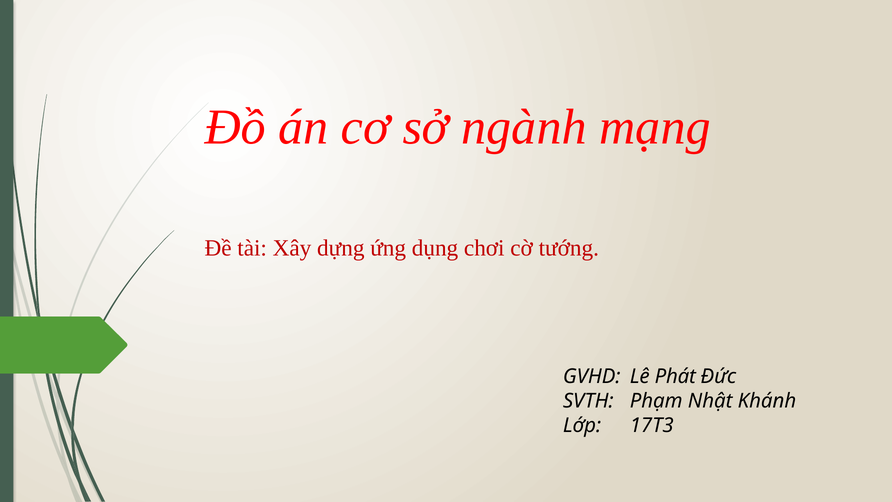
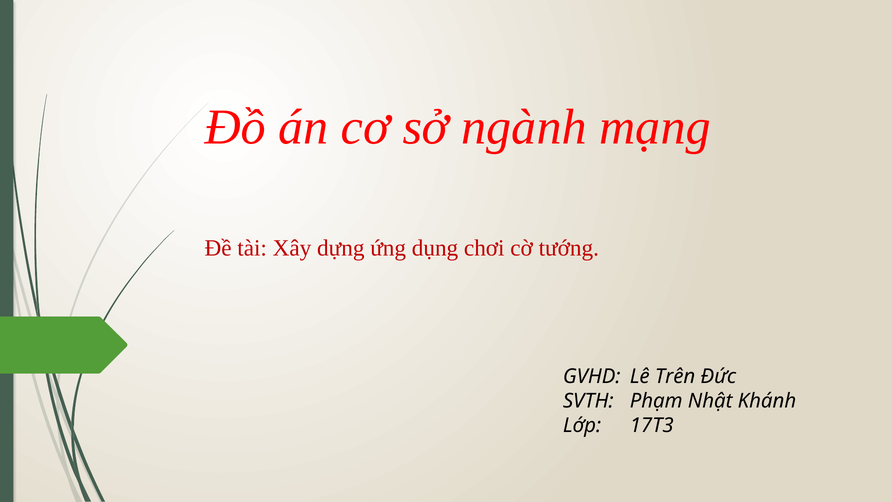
Phát: Phát -> Trên (675, 376)
